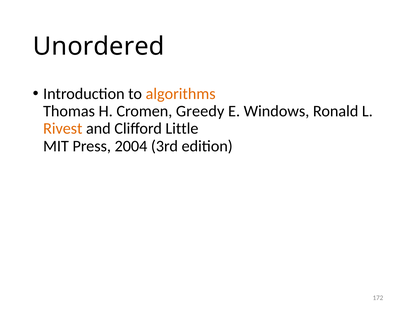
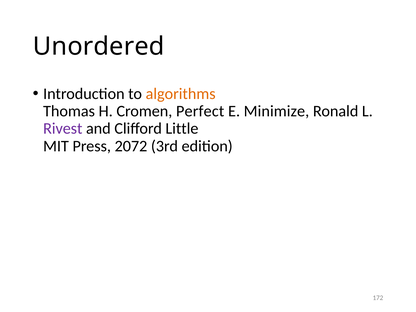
Greedy: Greedy -> Perfect (200, 111)
Windows: Windows -> Minimize (276, 111)
Rivest colour: orange -> purple (63, 129)
2004: 2004 -> 2072 (131, 146)
